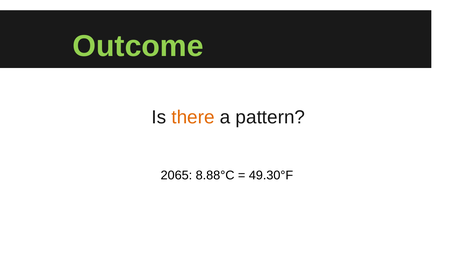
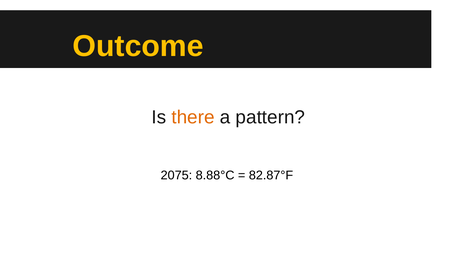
Outcome colour: light green -> yellow (138, 46)
2065: 2065 -> 2075 (176, 176)
49.30°F: 49.30°F -> 82.87°F (271, 176)
